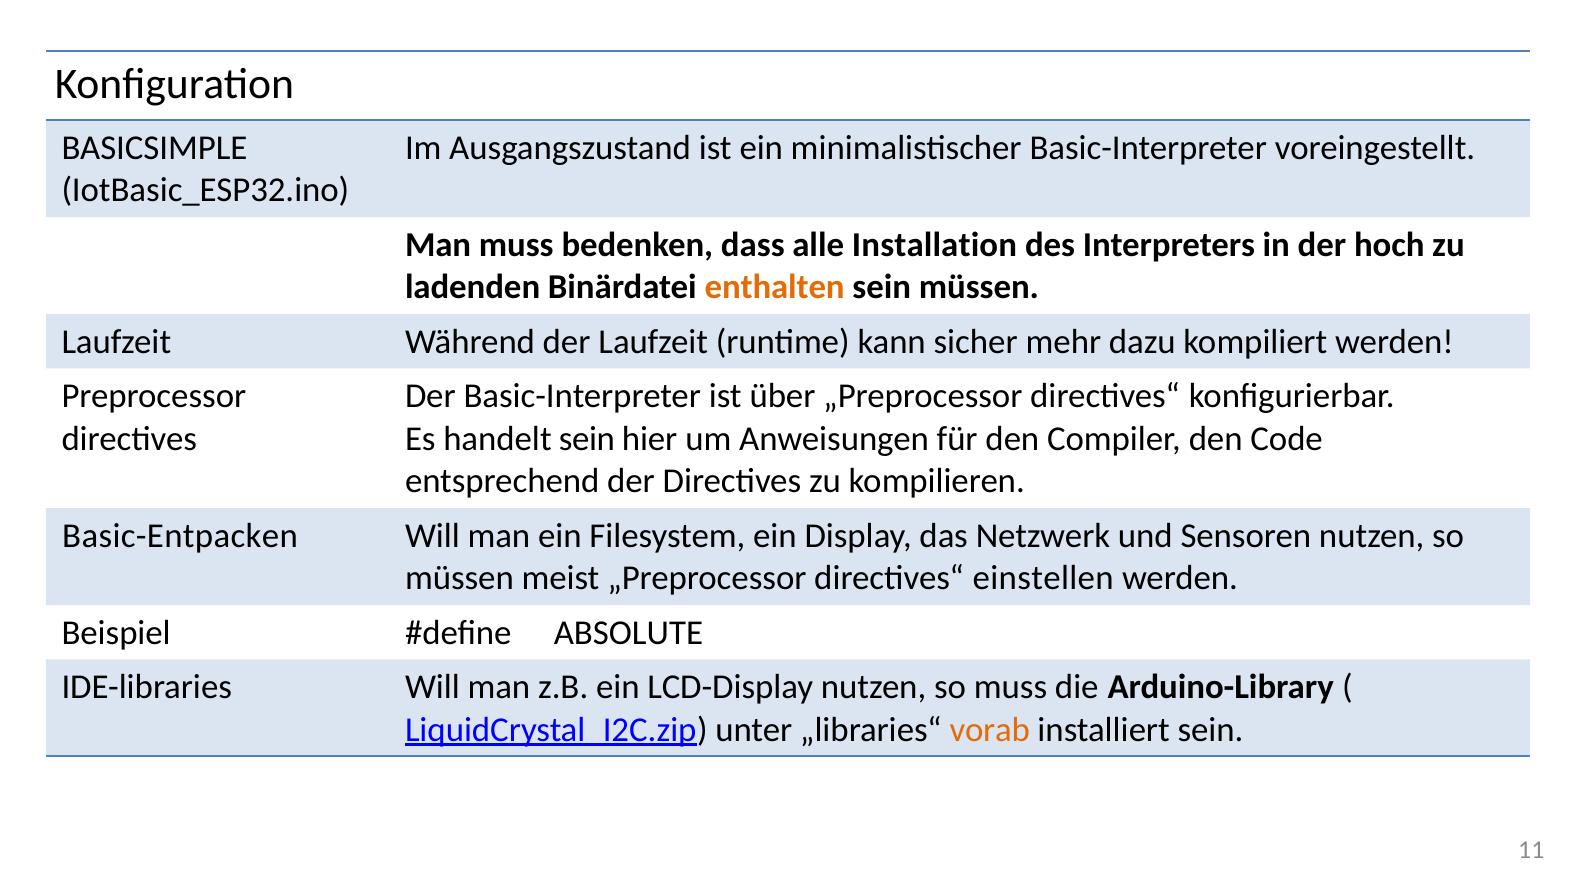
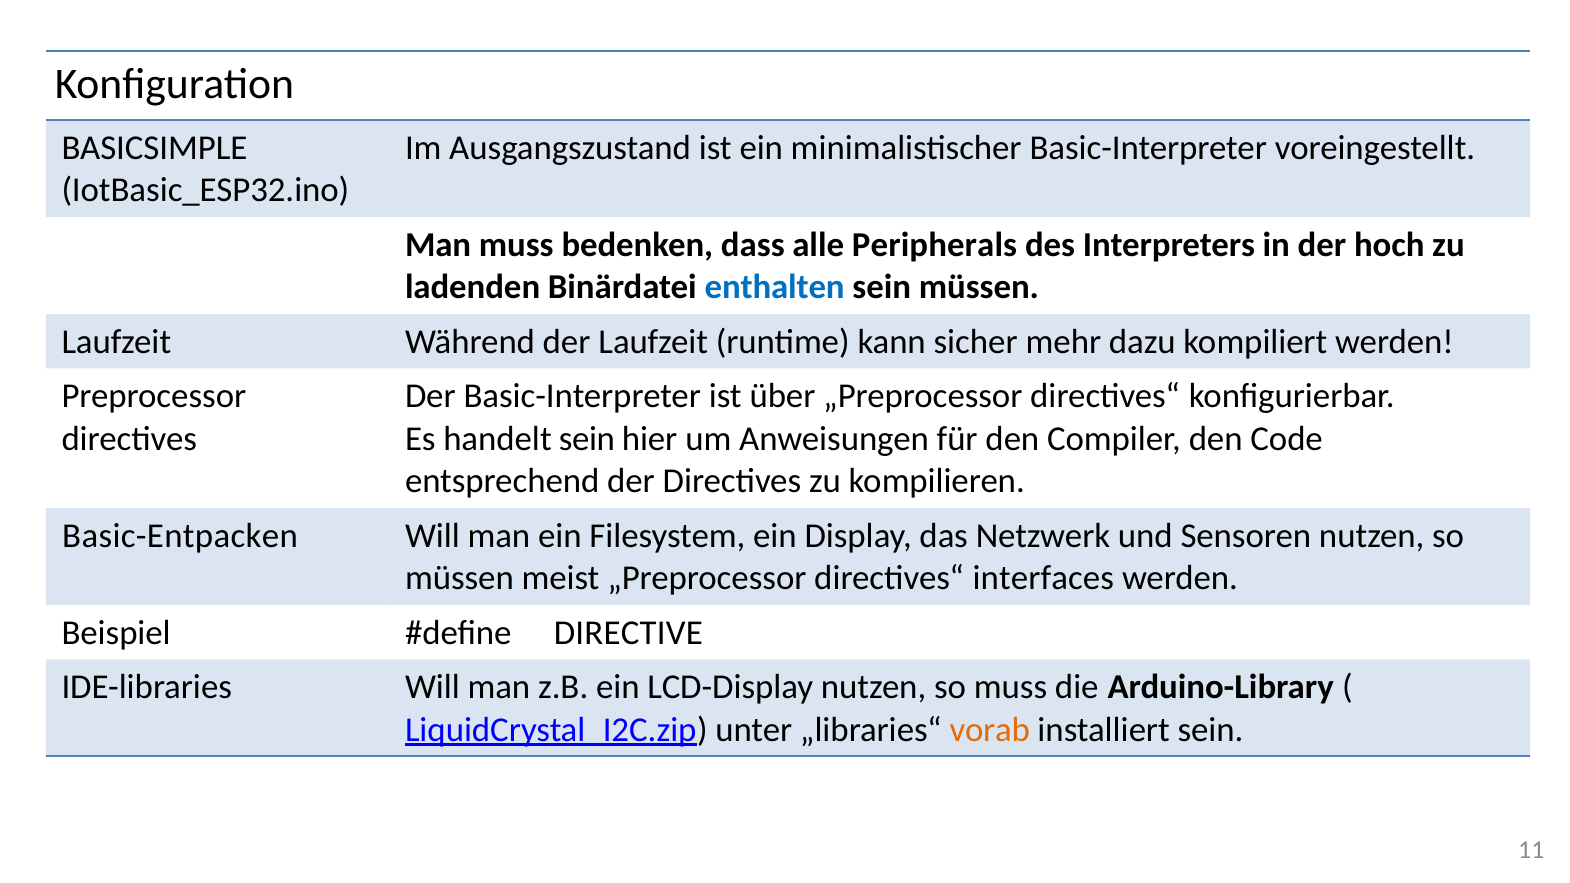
Installation: Installation -> Peripherals (935, 245)
enthalten colour: orange -> blue (775, 287)
einstellen: einstellen -> interfaces (1043, 578)
ABSOLUTE: ABSOLUTE -> DIRECTIVE (628, 633)
